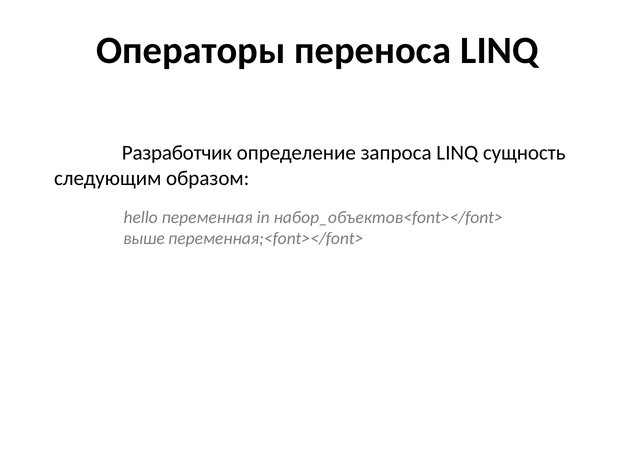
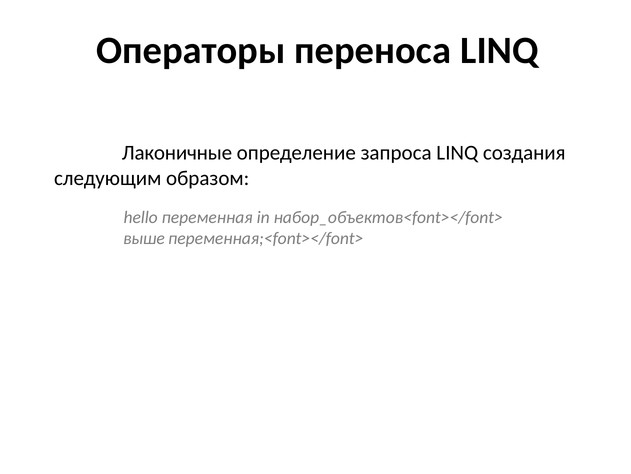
Разработчик: Разработчик -> Лаконичные (177, 153)
сущность: сущность -> создания (524, 153)
